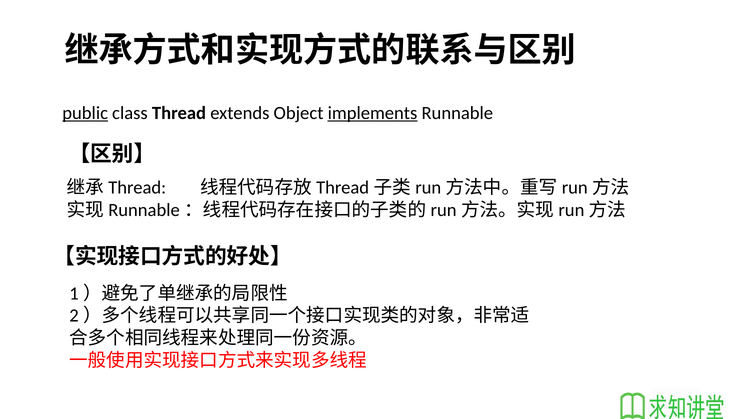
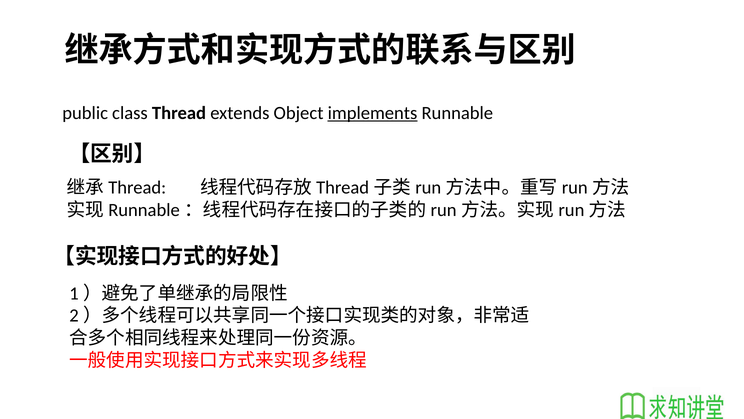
public underline: present -> none (85, 113)
